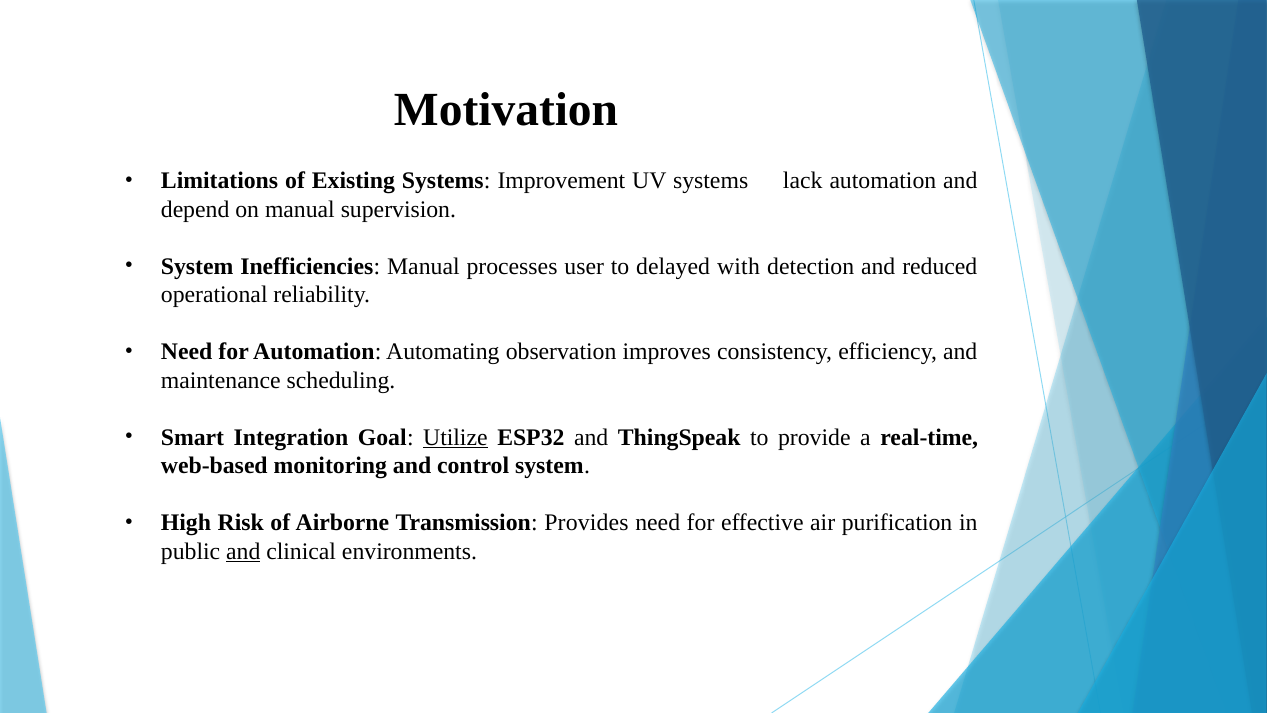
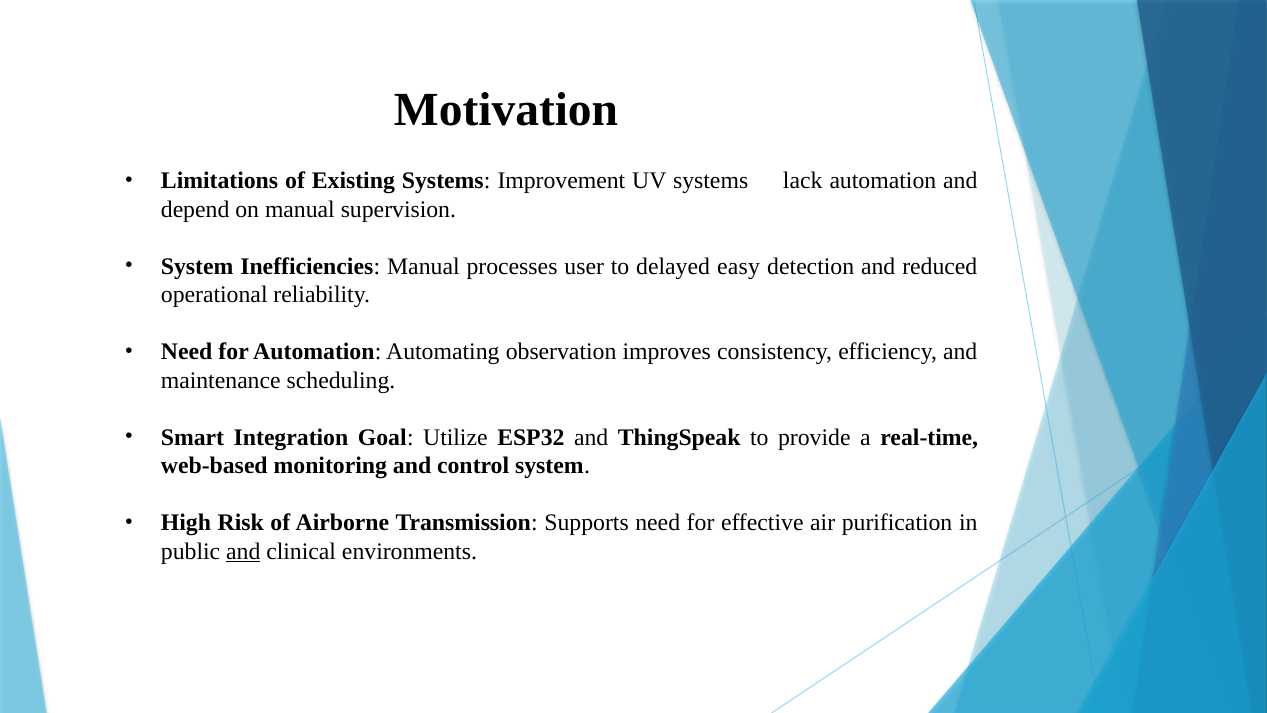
with: with -> easy (738, 266)
Utilize underline: present -> none (455, 437)
Provides: Provides -> Supports (587, 523)
